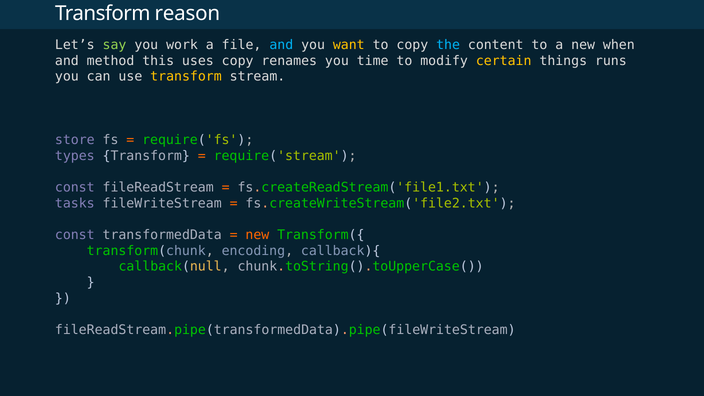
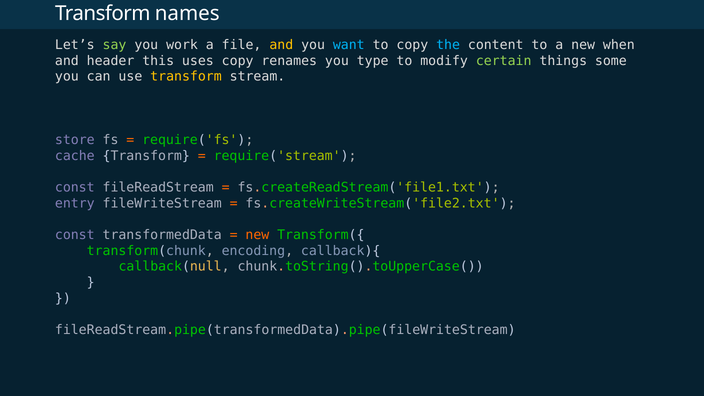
reason: reason -> names (187, 14)
and colour: light blue -> yellow (281, 45)
want colour: yellow -> light blue (349, 45)
method: method -> header (111, 61)
time: time -> type (373, 61)
certain colour: yellow -> light green (504, 61)
runs: runs -> some (611, 61)
types: types -> cache (75, 156)
tasks: tasks -> entry (75, 203)
